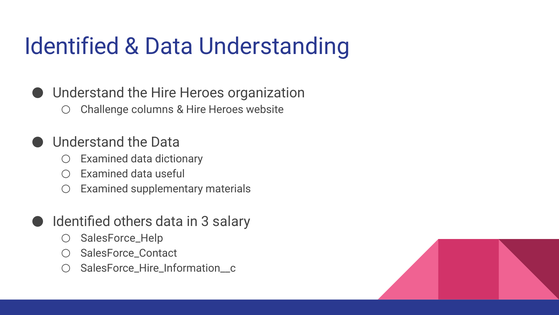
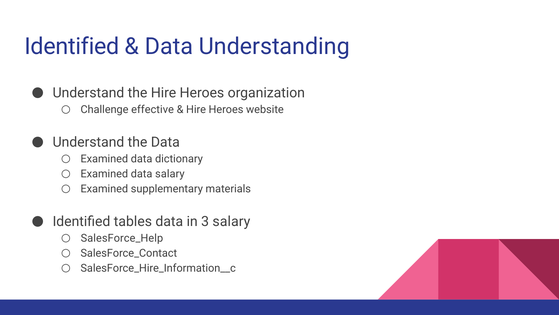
columns: columns -> effective (153, 109)
data useful: useful -> salary (170, 174)
others: others -> tables (133, 221)
